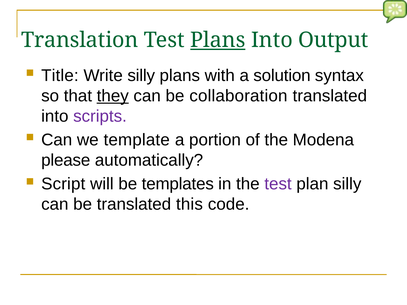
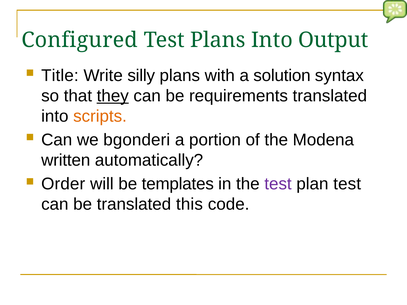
Translation: Translation -> Configured (79, 40)
Plans underline: present -> none (218, 40)
collaboration: collaboration -> requirements (239, 96)
scripts colour: purple -> orange (100, 116)
template: template -> bgonderi (137, 140)
please: please -> written (66, 160)
Script: Script -> Order (63, 184)
plan silly: silly -> test (347, 184)
